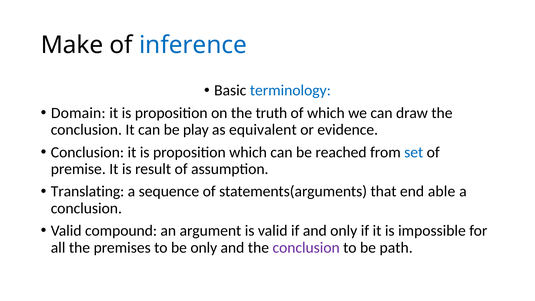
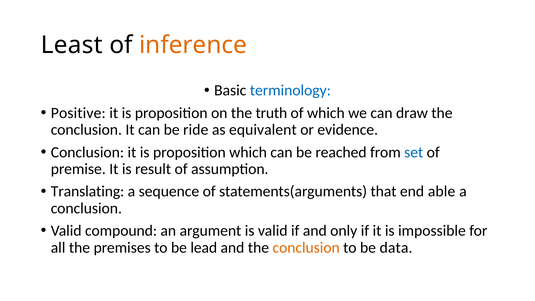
Make: Make -> Least (72, 45)
inference colour: blue -> orange (193, 45)
Domain: Domain -> Positive (78, 113)
play: play -> ride (196, 130)
be only: only -> lead (204, 248)
conclusion colour: purple -> orange (306, 248)
path: path -> data (396, 248)
